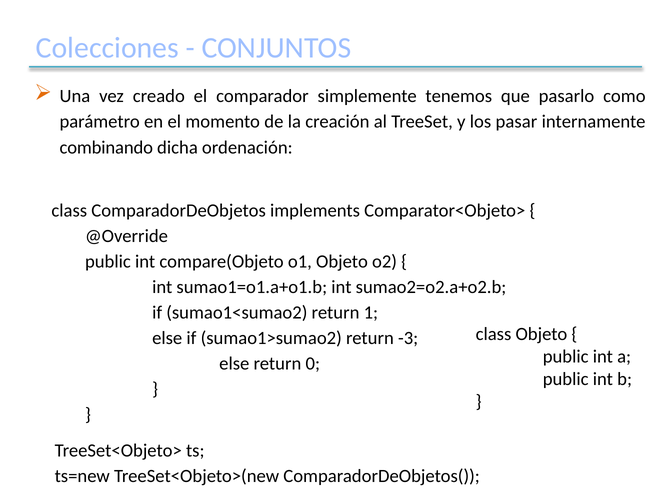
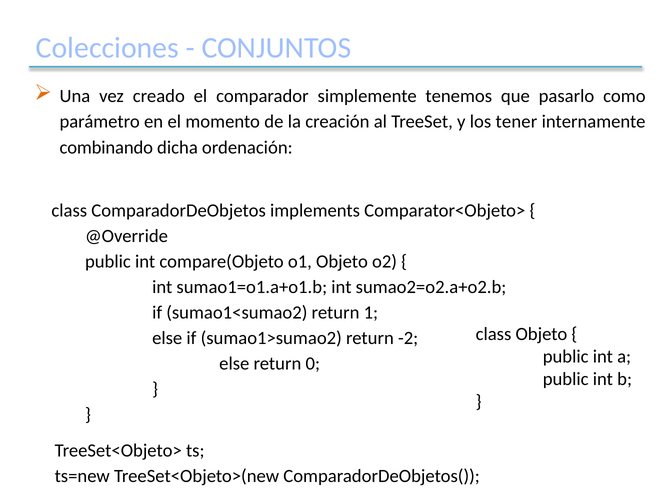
pasar: pasar -> tener (516, 122)
-3: -3 -> -2 (408, 338)
